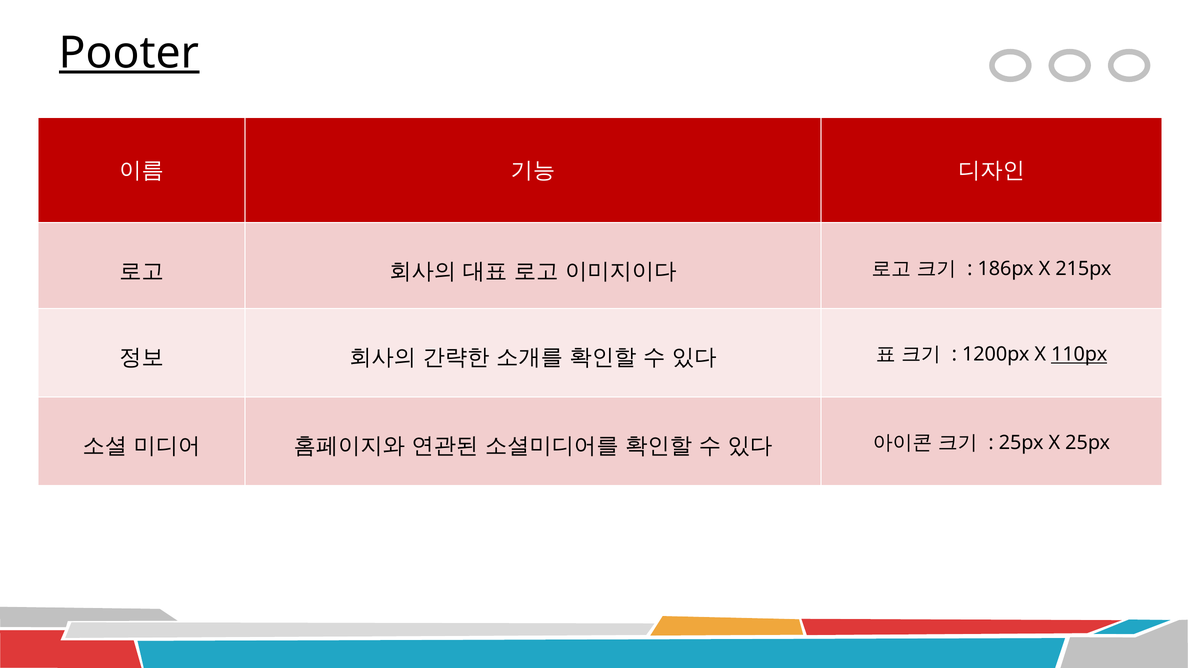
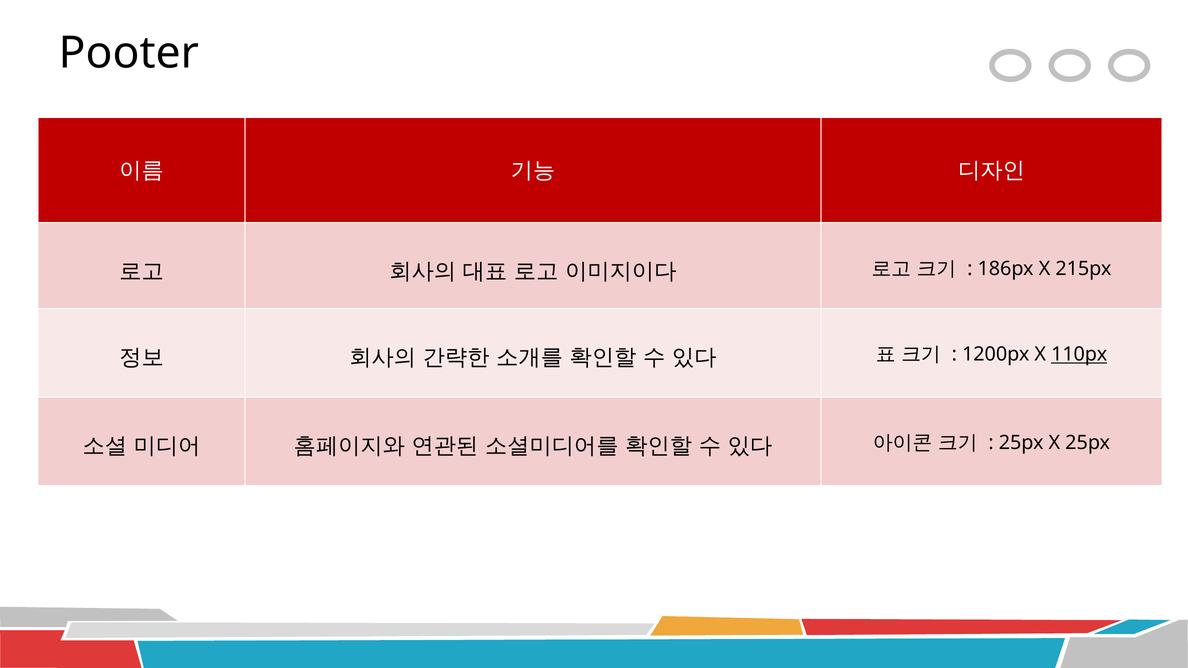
Pooter underline: present -> none (129, 53)
